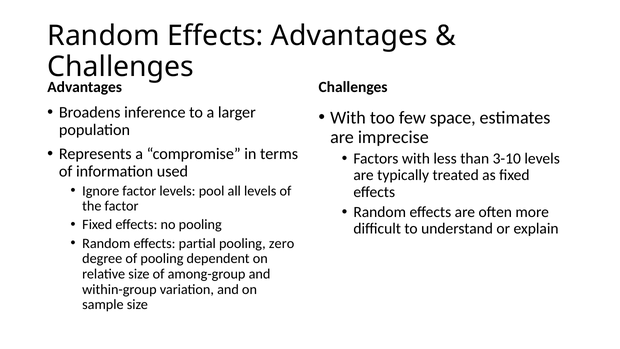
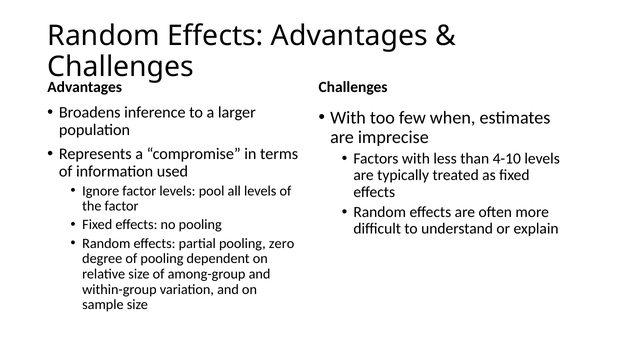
space: space -> when (453, 118)
3-10: 3-10 -> 4-10 (507, 158)
